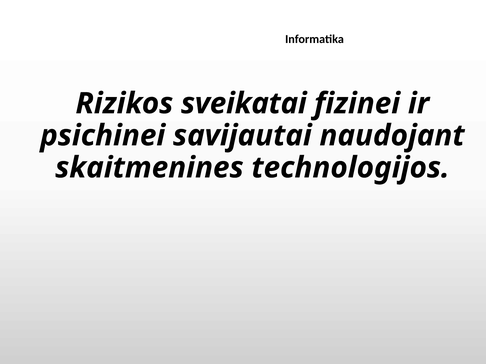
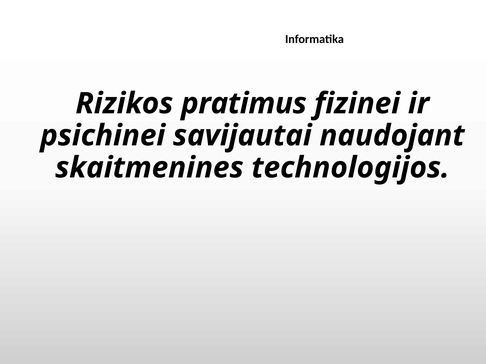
sveikatai: sveikatai -> pratimus (244, 104)
